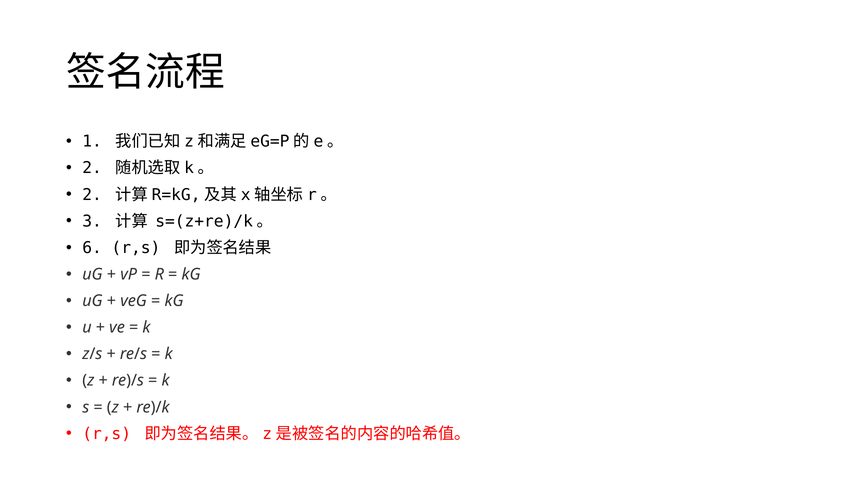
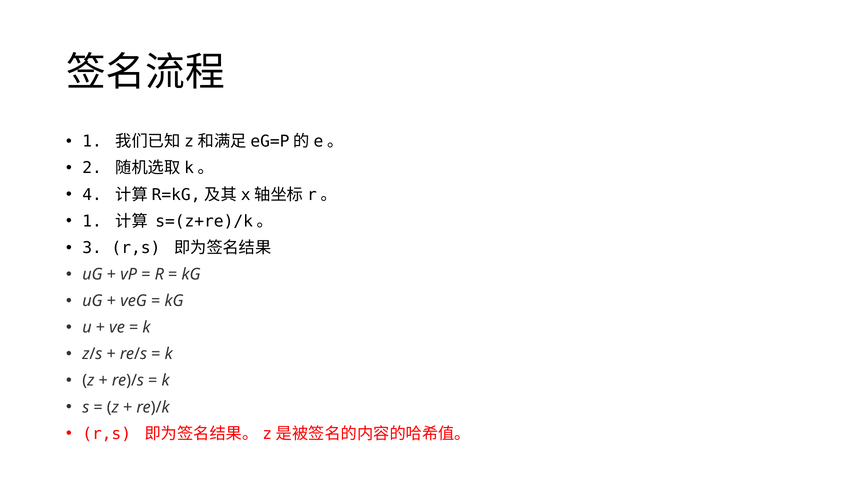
2: 2 -> 4 (92, 195)
3: 3 -> 1 (92, 221)
6: 6 -> 3 (92, 248)
